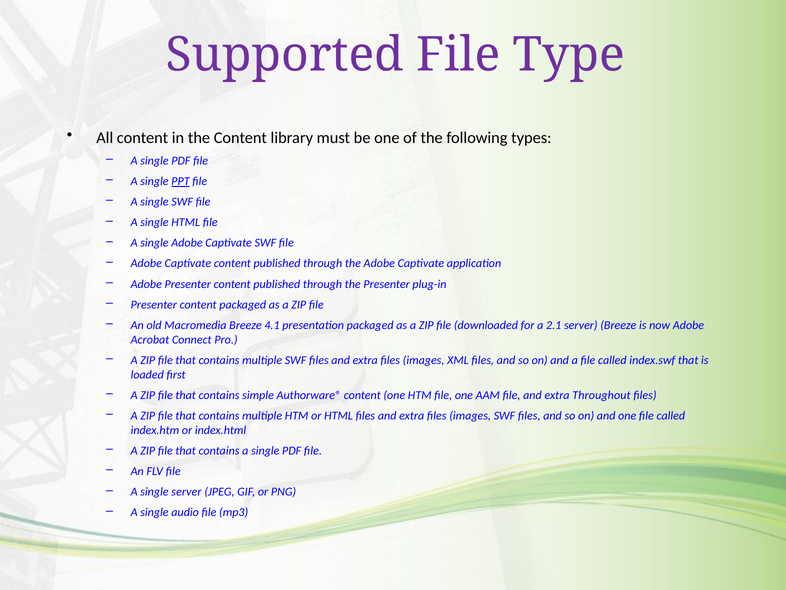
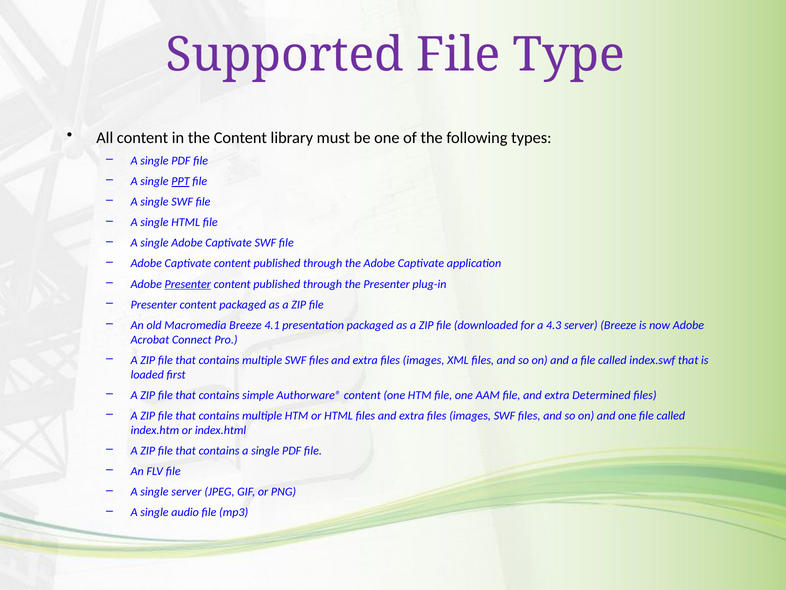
Presenter underline: none -> present (188, 284)
2.1: 2.1 -> 4.3 (554, 325)
Throughout: Throughout -> Determined (601, 395)
